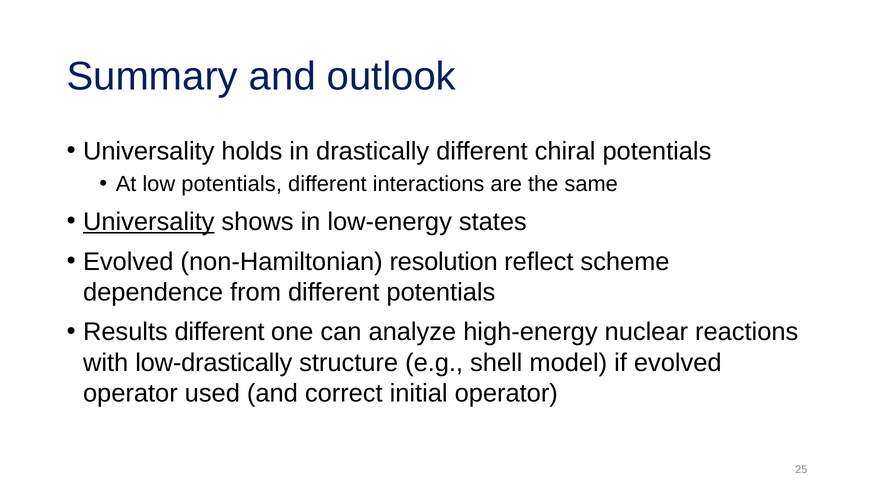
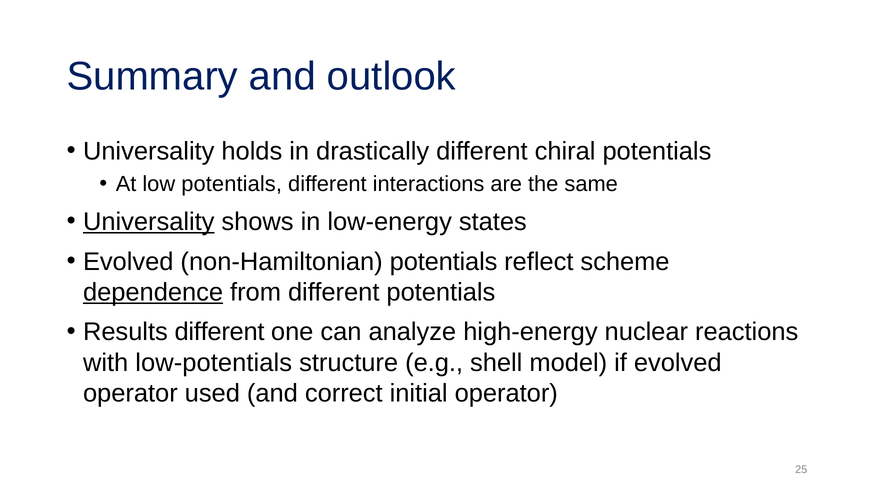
non-Hamiltonian resolution: resolution -> potentials (444, 261)
dependence underline: none -> present (153, 292)
low-drastically: low-drastically -> low-potentials (214, 362)
